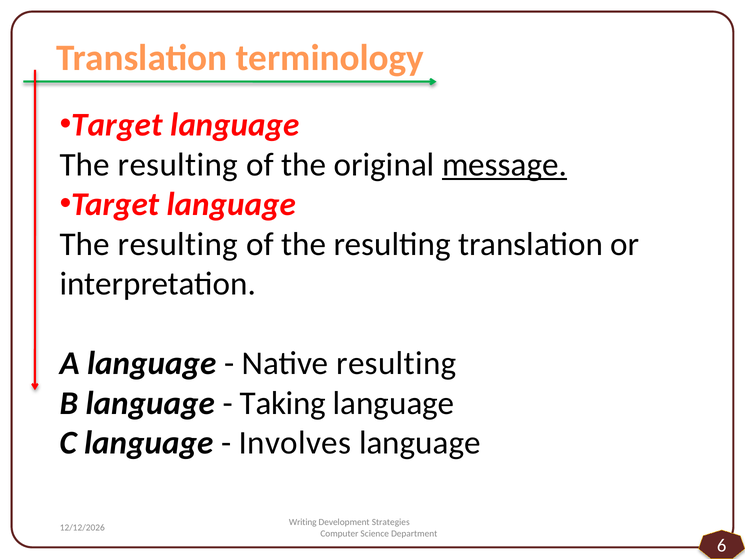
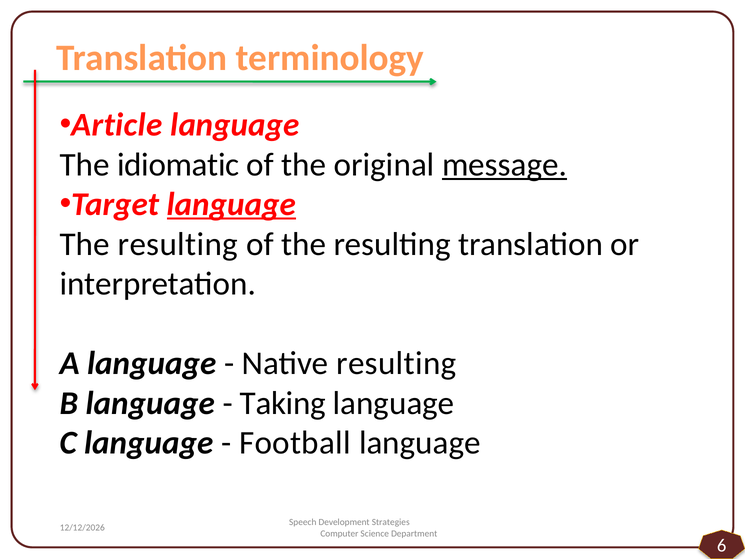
Target: Target -> Article (117, 125)
resulting: resulting -> idiomatic (178, 164)
language underline: none -> present (231, 204)
Involves: Involves -> Football (295, 443)
Writing: Writing -> Speech (303, 522)
